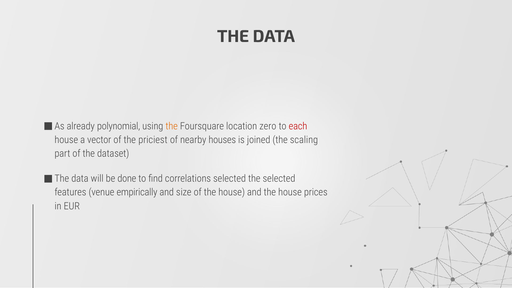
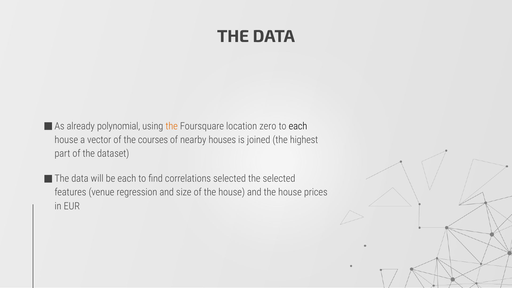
each colour: red -> black (298, 126)
priciest: priciest -> courses (153, 140)
scaling: scaling -> highest (304, 140)
be done: done -> each (127, 179)
empirically: empirically -> regression (137, 192)
